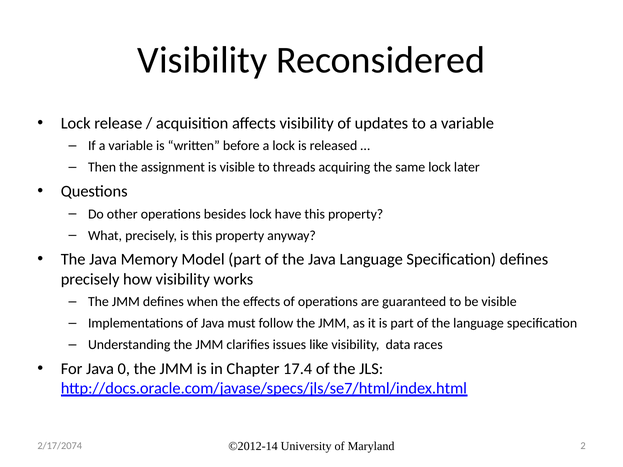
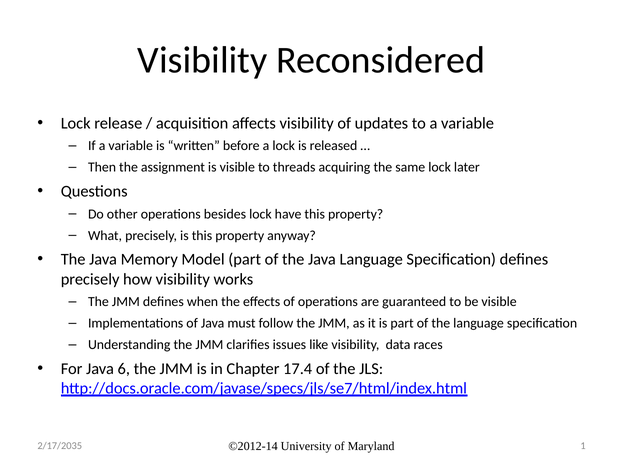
0: 0 -> 6 (124, 369)
2: 2 -> 1 (583, 446)
2/17/2074: 2/17/2074 -> 2/17/2035 (60, 446)
